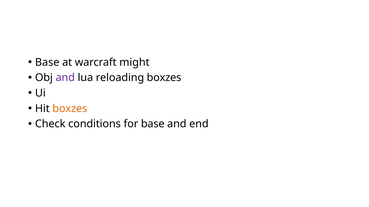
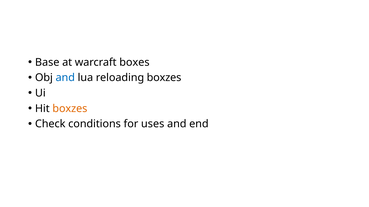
might: might -> boxes (134, 62)
and colour: purple -> blue (65, 78)
for base: base -> uses (153, 124)
